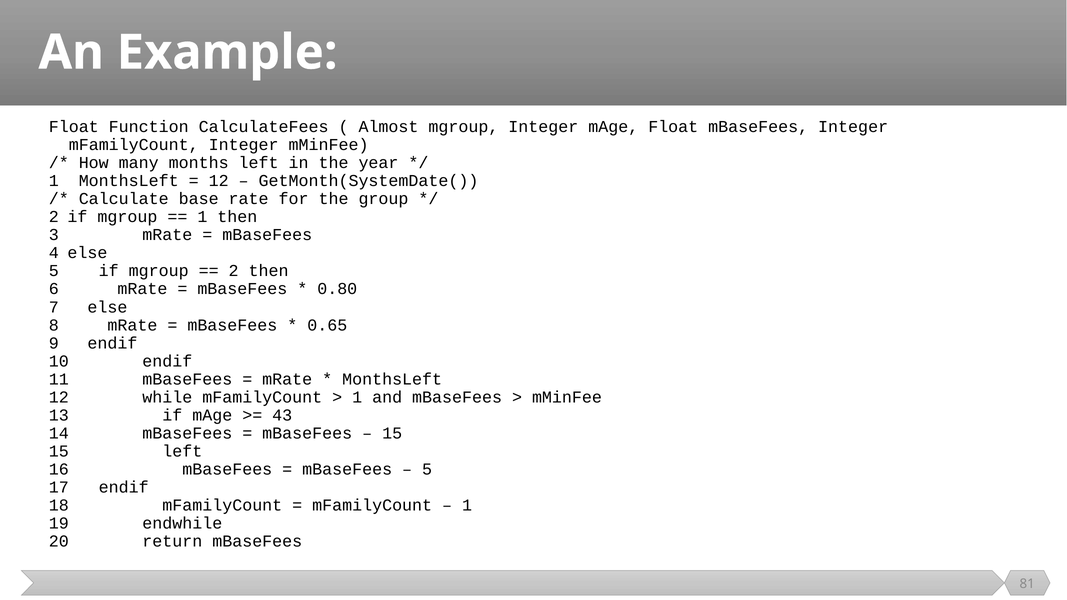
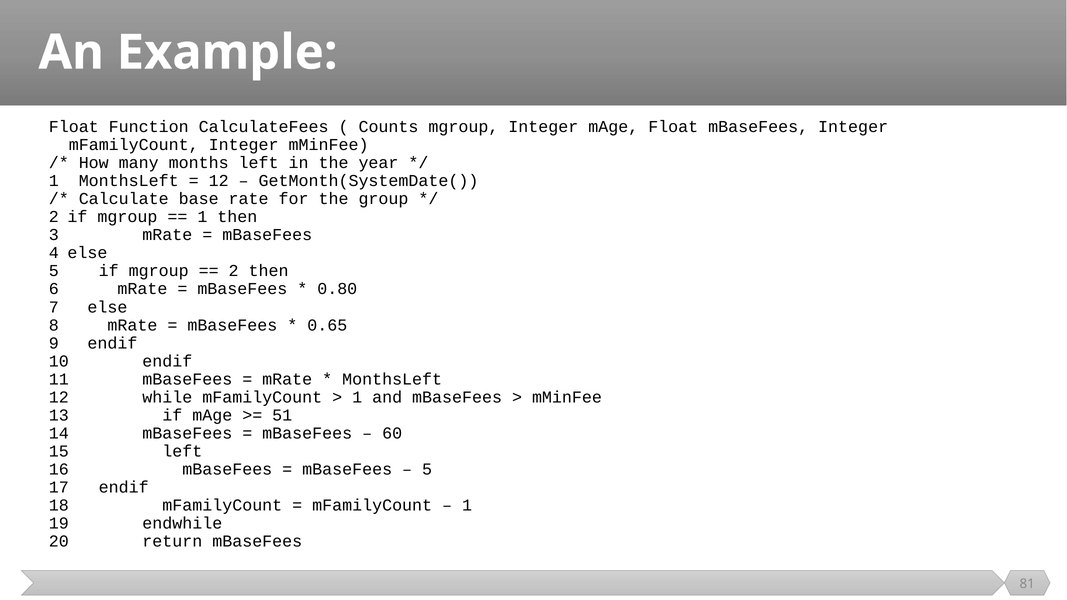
Almost: Almost -> Counts (388, 127)
43: 43 -> 51 (282, 415)
15: 15 -> 60 (392, 433)
